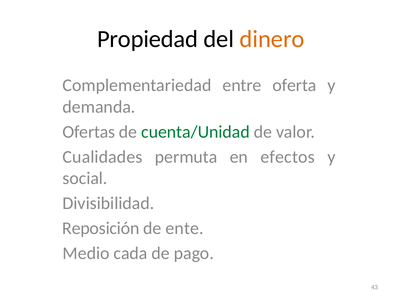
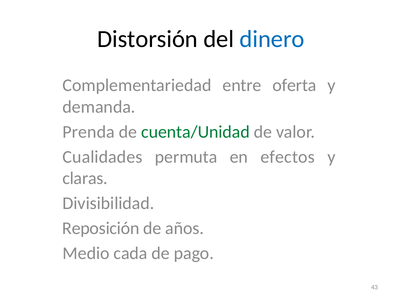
Propiedad: Propiedad -> Distorsión (147, 39)
dinero colour: orange -> blue (272, 39)
Ofertas: Ofertas -> Prenda (89, 132)
social: social -> claras (85, 179)
ente: ente -> años (185, 229)
